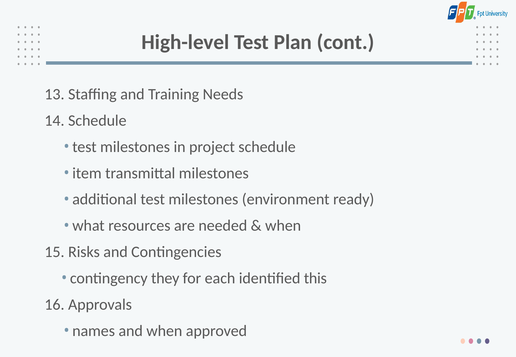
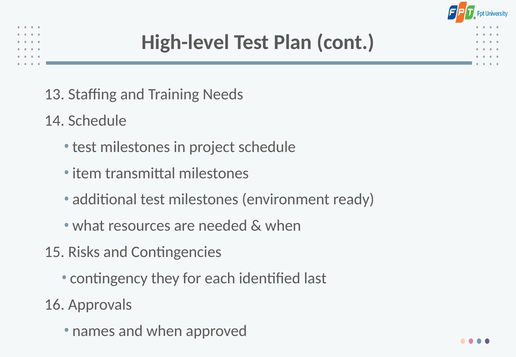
this: this -> last (315, 278)
